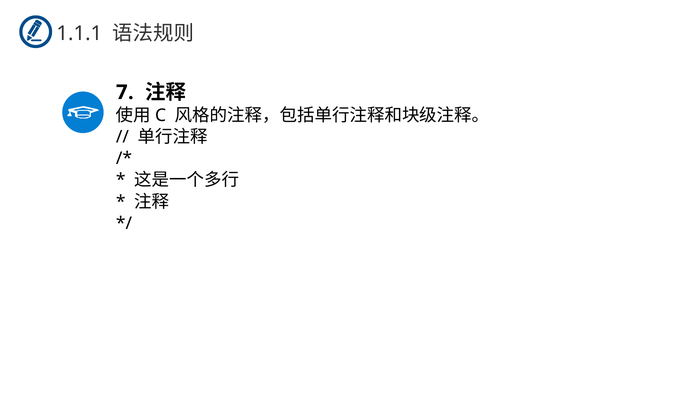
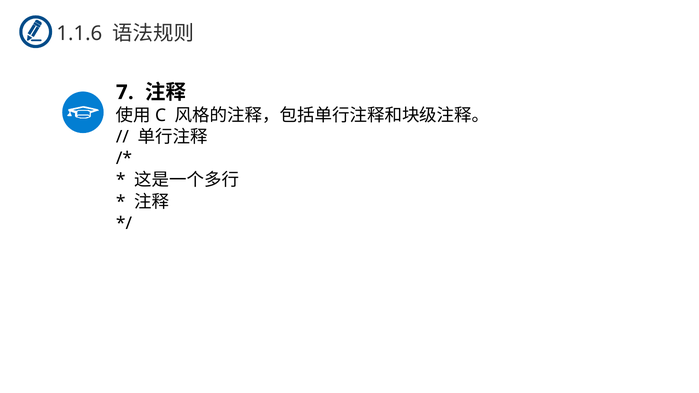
1.1.1: 1.1.1 -> 1.1.6 (79, 33)
